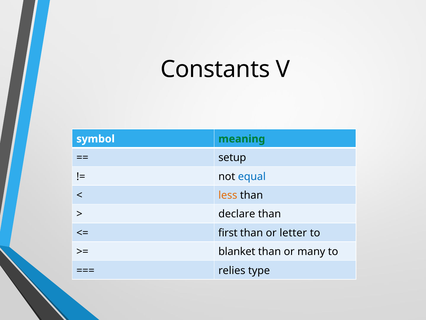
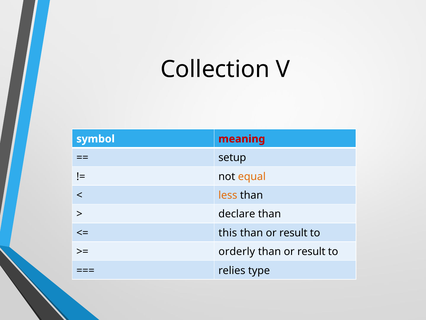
Constants: Constants -> Collection (215, 69)
meaning colour: green -> red (242, 139)
equal colour: blue -> orange (252, 176)
first: first -> this (228, 233)
letter: letter -> result (293, 233)
blanket: blanket -> orderly (237, 251)
many: many -> result (311, 251)
